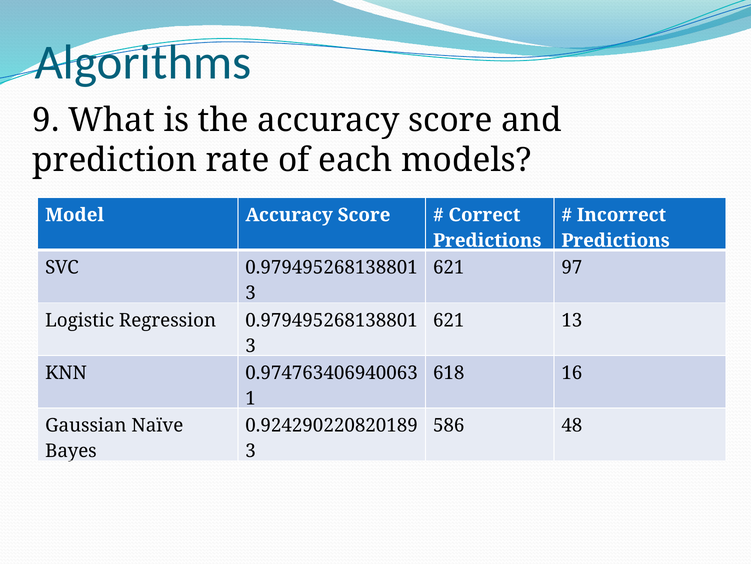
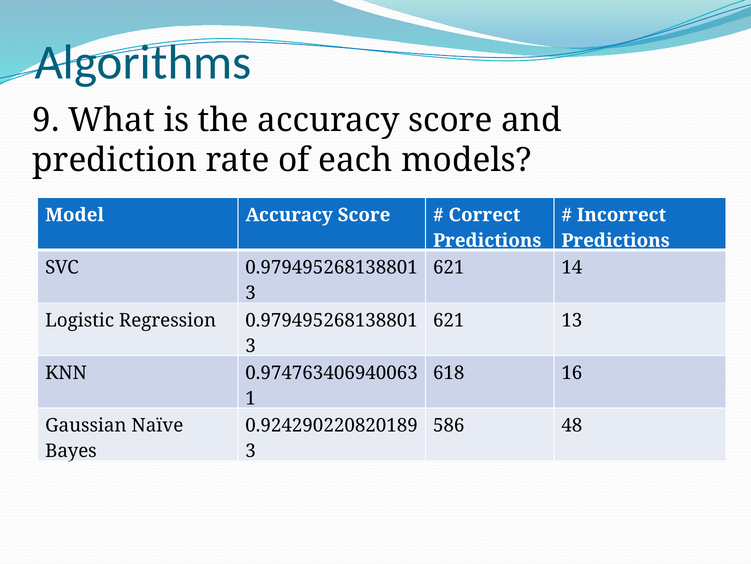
97: 97 -> 14 (572, 267)
